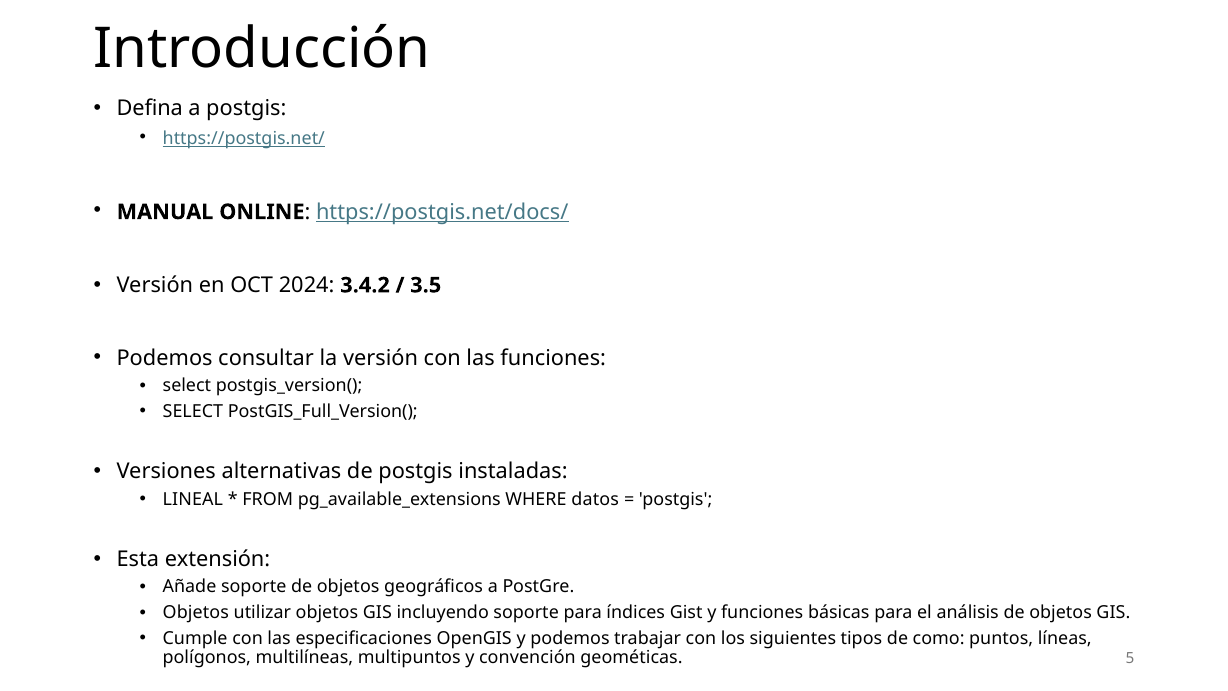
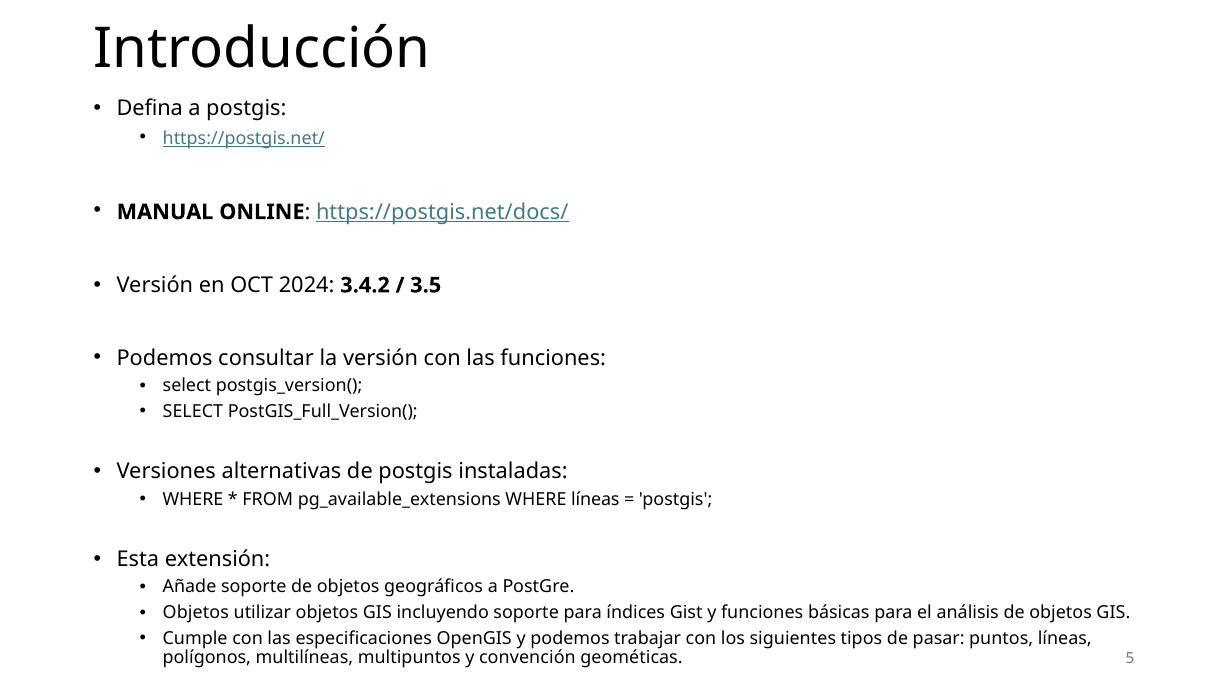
LINEAL: LINEAL -> WHERE (193, 499)
WHERE datos: datos -> líneas (595, 499)
como: como -> pasar (939, 638)
